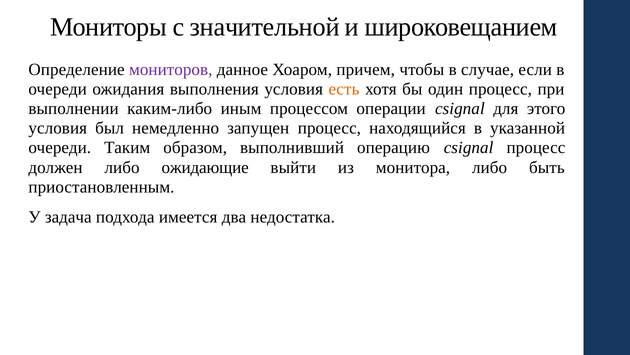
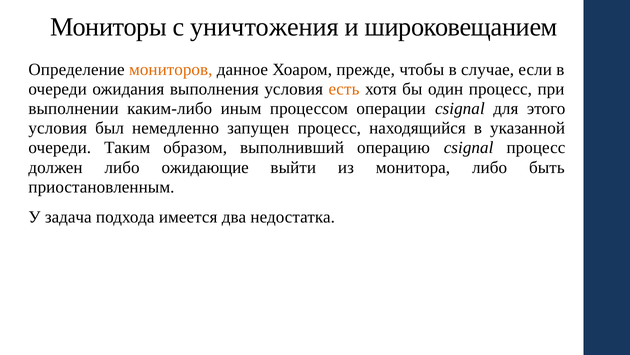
значительной: значительной -> уничтожения (265, 27)
мониторов colour: purple -> orange (171, 70)
причем: причем -> прежде (366, 70)
